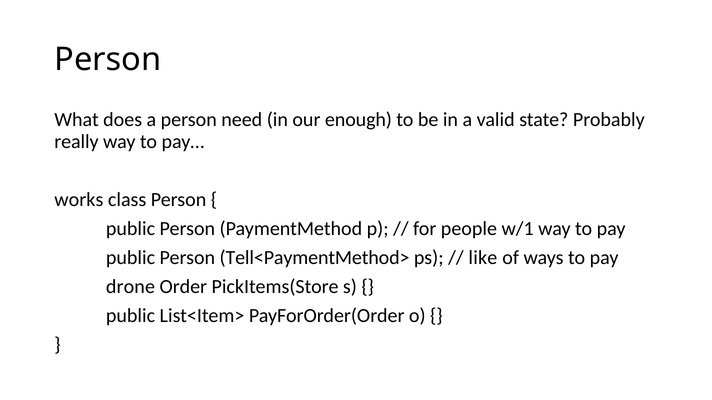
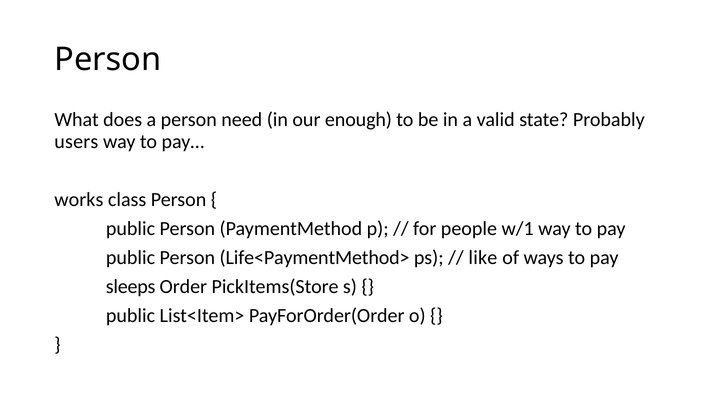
really: really -> users (76, 142)
Tell<PaymentMethod>: Tell<PaymentMethod> -> Life<PaymentMethod> (315, 258)
drone: drone -> sleeps (131, 287)
